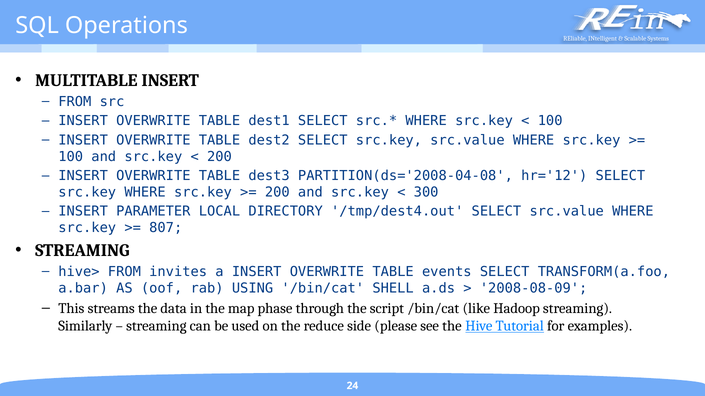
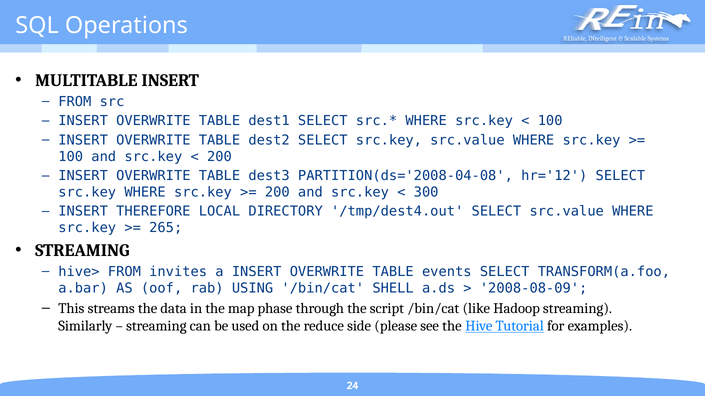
PARAMETER: PARAMETER -> THEREFORE (153, 212)
807: 807 -> 265 (166, 228)
